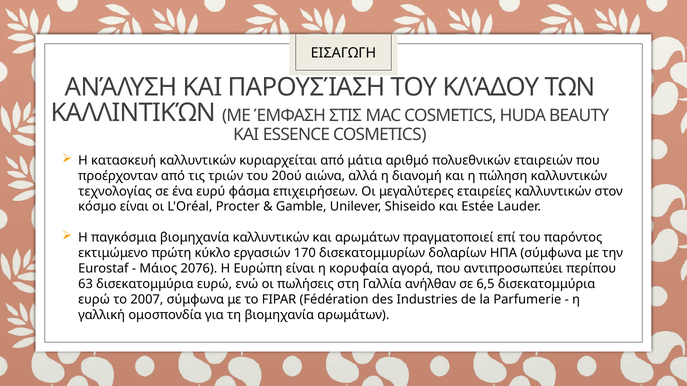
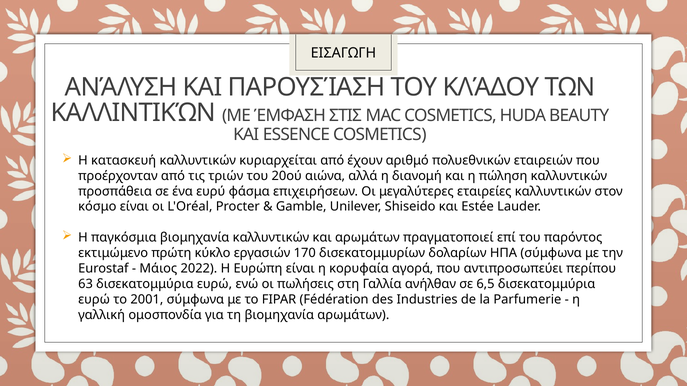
μάτια: μάτια -> έχουν (365, 161)
τεχνολογίας: τεχνολογίας -> προσπάθεια (115, 191)
2076: 2076 -> 2022 (199, 269)
2007: 2007 -> 2001 (147, 300)
